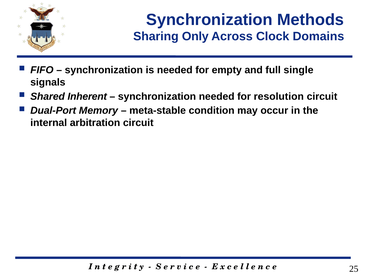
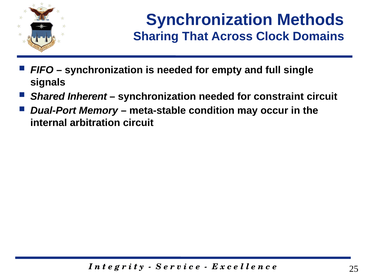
Only: Only -> That (195, 37)
resolution: resolution -> constraint (279, 97)
